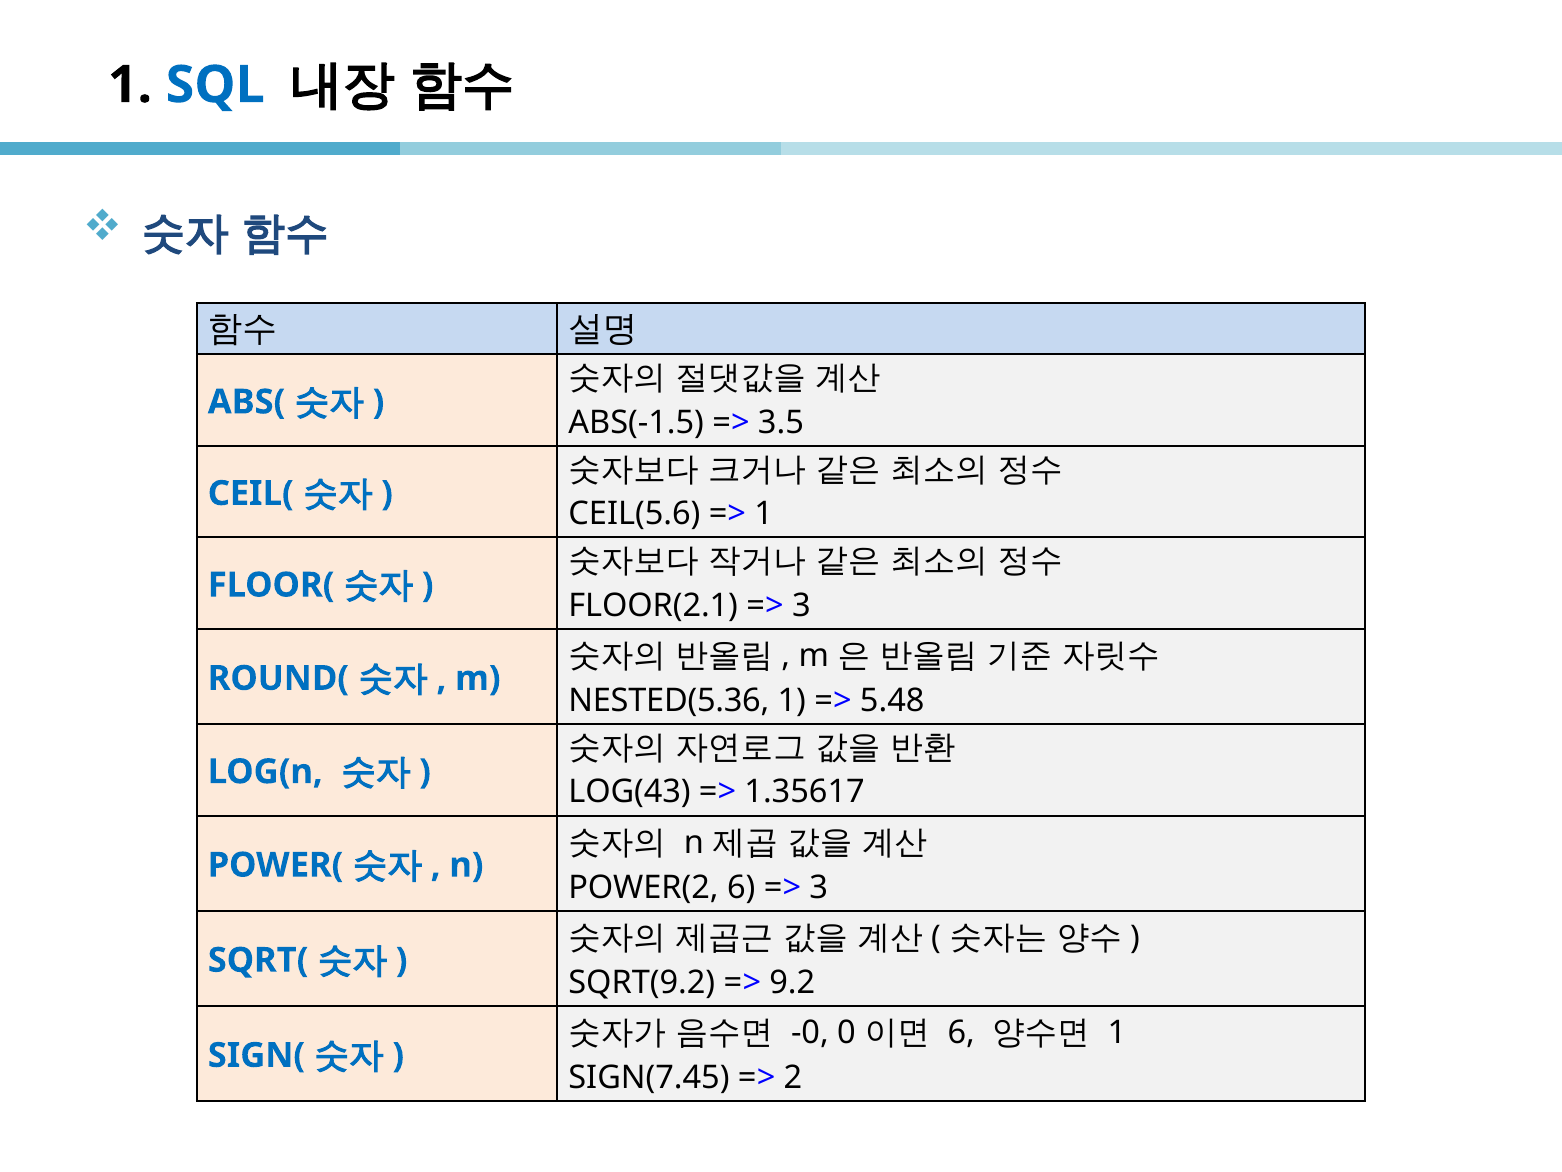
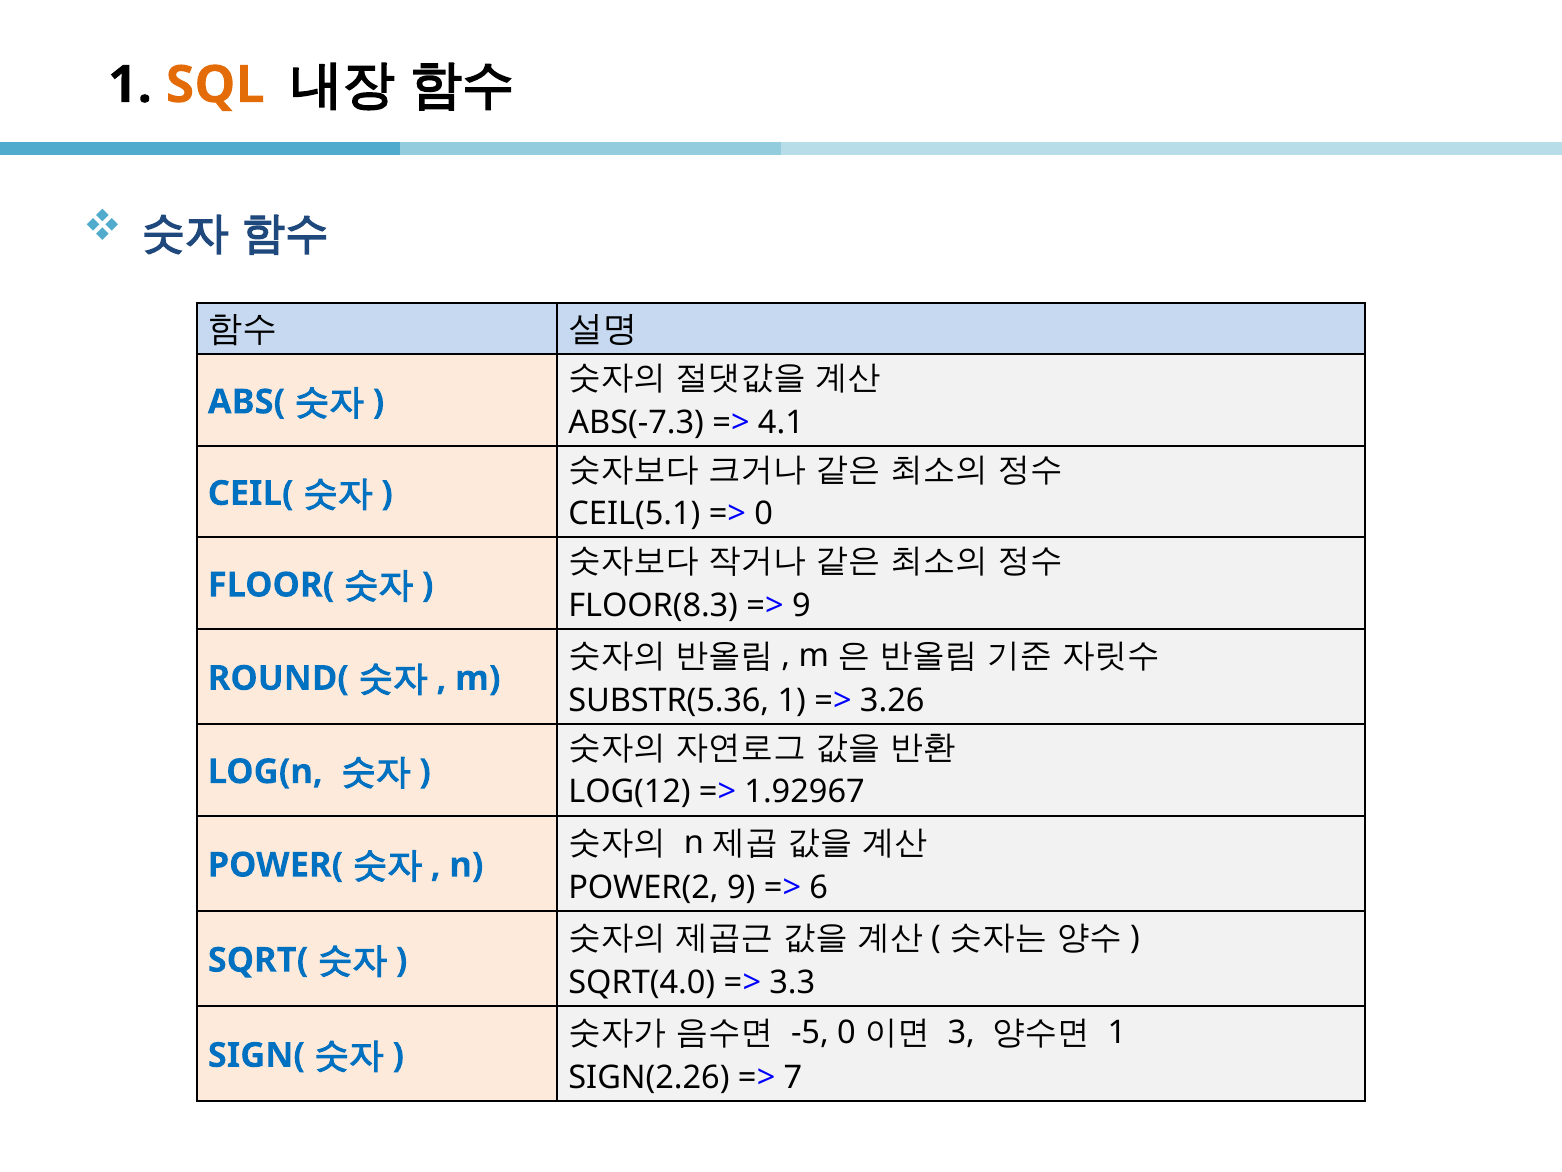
SQL colour: blue -> orange (215, 85)
ABS(-1.5: ABS(-1.5 -> ABS(-7.3 (636, 422)
3.5: 3.5 -> 4.1 (781, 422)
CEIL(5.6: CEIL(5.6 -> CEIL(5.1 (634, 514)
1: 1 -> 0 (764, 514)
FLOOR(2.1: FLOOR(2.1 -> FLOOR(8.3 (653, 605)
3: 3 -> 9 (801, 605)
NESTED(5.36: NESTED(5.36 -> SUBSTR(5.36 (669, 700)
5.48: 5.48 -> 3.26 (892, 700)
LOG(43: LOG(43 -> LOG(12 (630, 792)
1.35617: 1.35617 -> 1.92967 (805, 792)
POWER(2 6: 6 -> 9 (741, 887)
3: 3 -> 6 (819, 887)
SQRT(9.2: SQRT(9.2 -> SQRT(4.0 (642, 982)
9.2: 9.2 -> 3.3 (792, 982)
-0: -0 -> -5 (810, 1033)
6: 6 -> 3 (961, 1033)
SIGN(7.45: SIGN(7.45 -> SIGN(2.26 (649, 1077)
2: 2 -> 7 (793, 1077)
